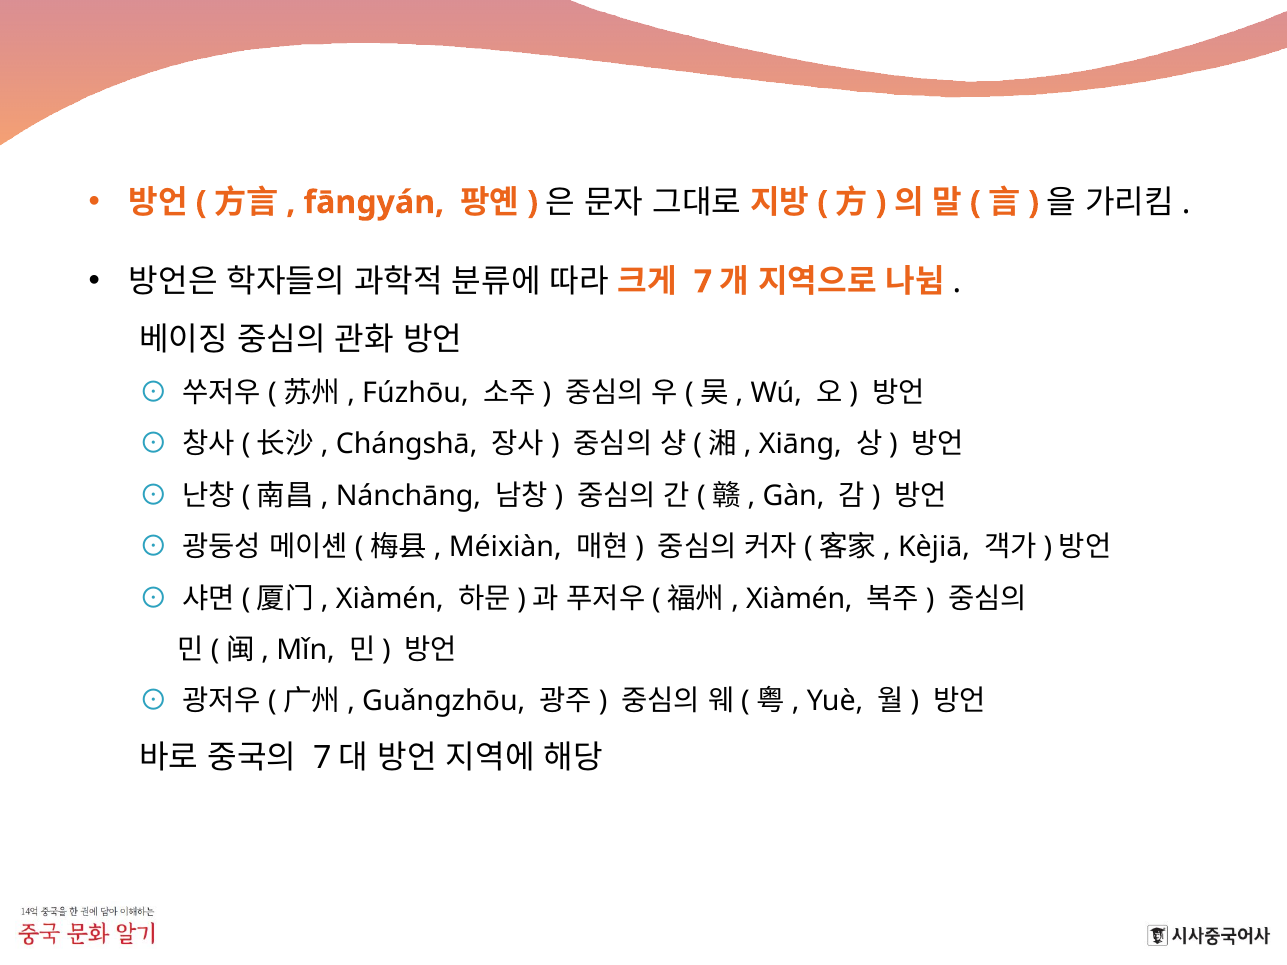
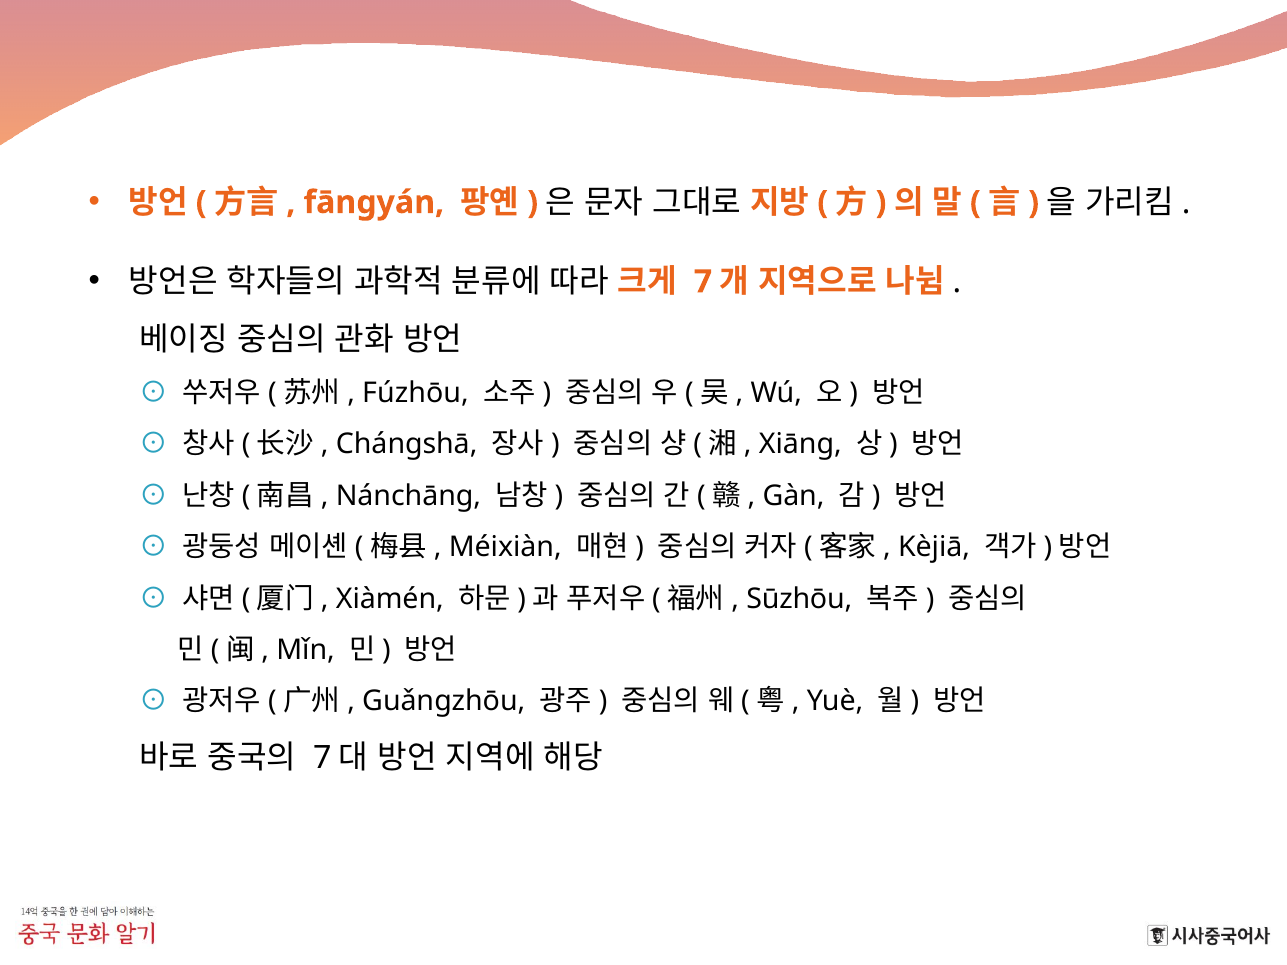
Xiàmén: Xiàmén -> Sūzhōu (799, 599)
